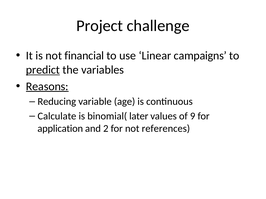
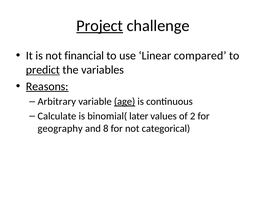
Project underline: none -> present (100, 26)
campaigns: campaigns -> compared (200, 56)
Reducing: Reducing -> Arbitrary (57, 102)
age underline: none -> present (125, 102)
9: 9 -> 2 (193, 116)
application: application -> geography (60, 129)
2: 2 -> 8 (106, 129)
references: references -> categorical (166, 129)
